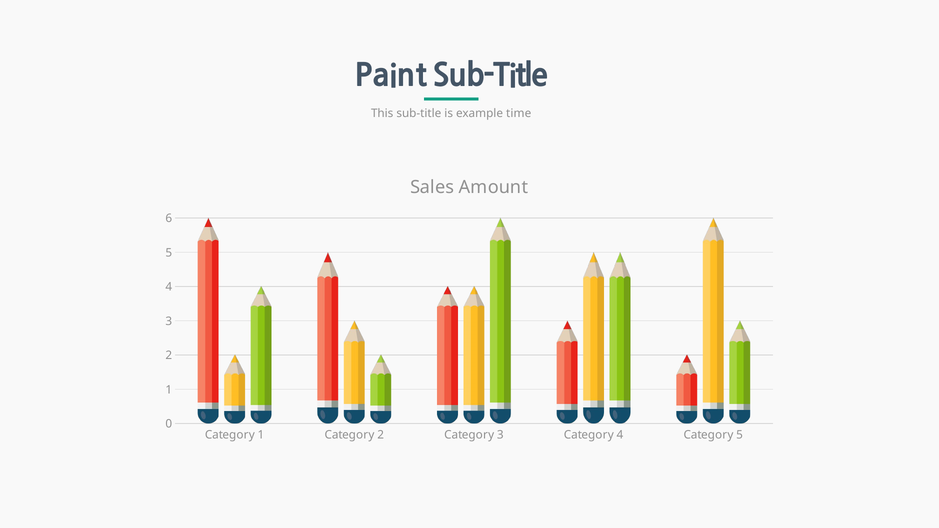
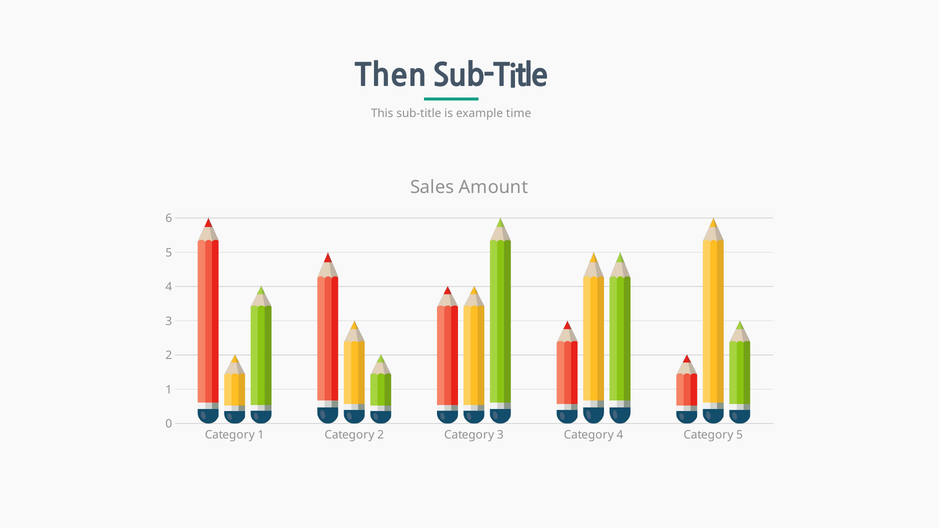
Paint: Paint -> Then (391, 76)
